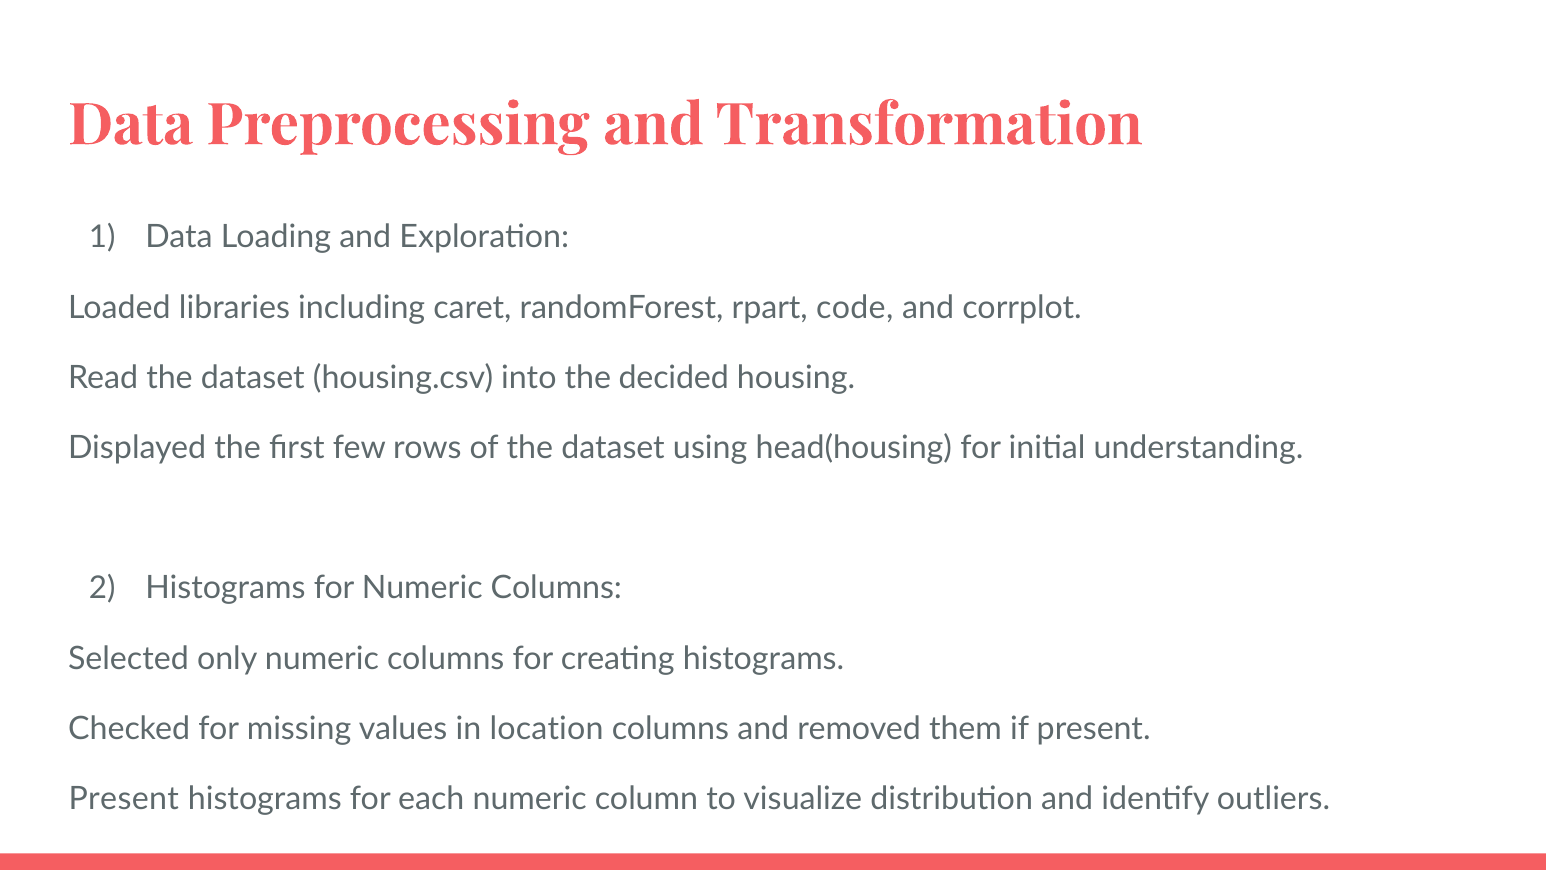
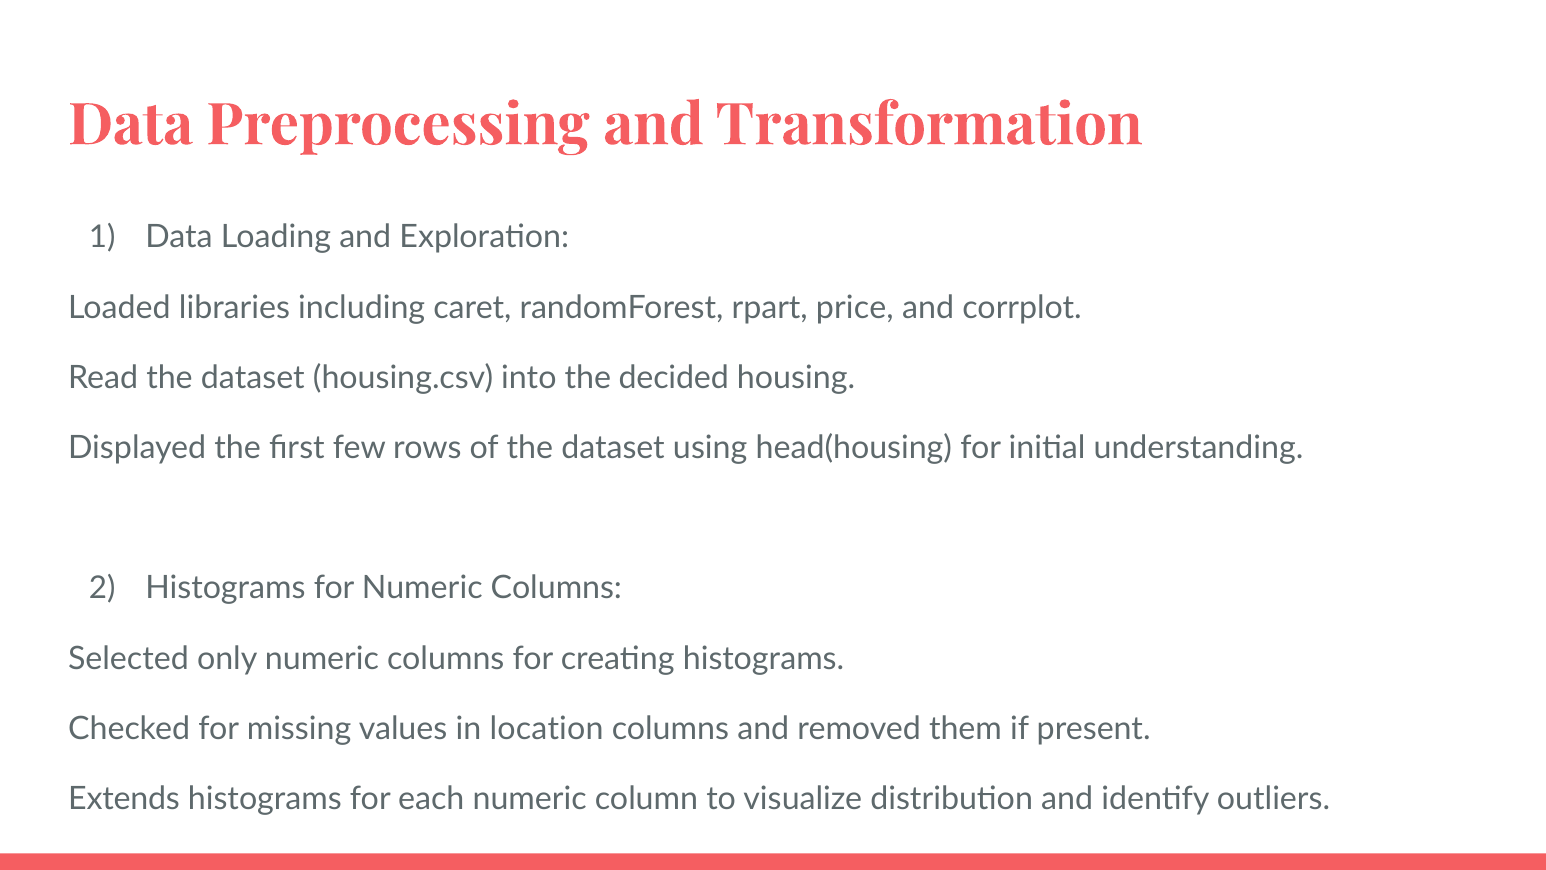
code: code -> price (855, 307)
Present: Present -> Extends (124, 799)
